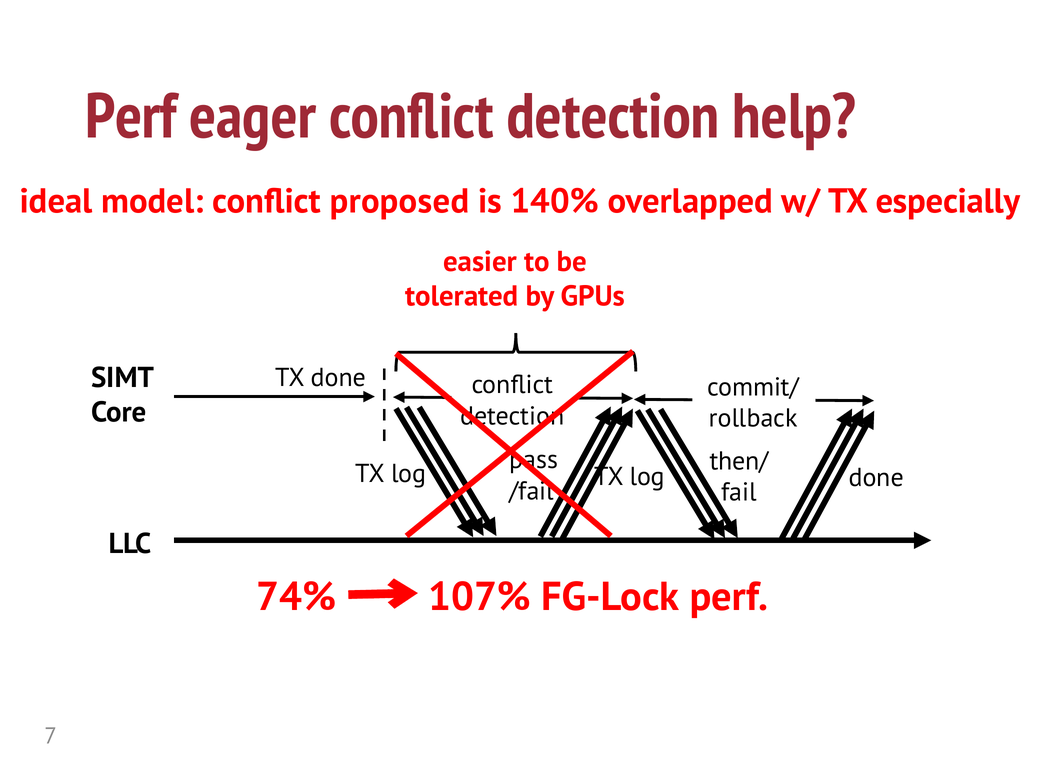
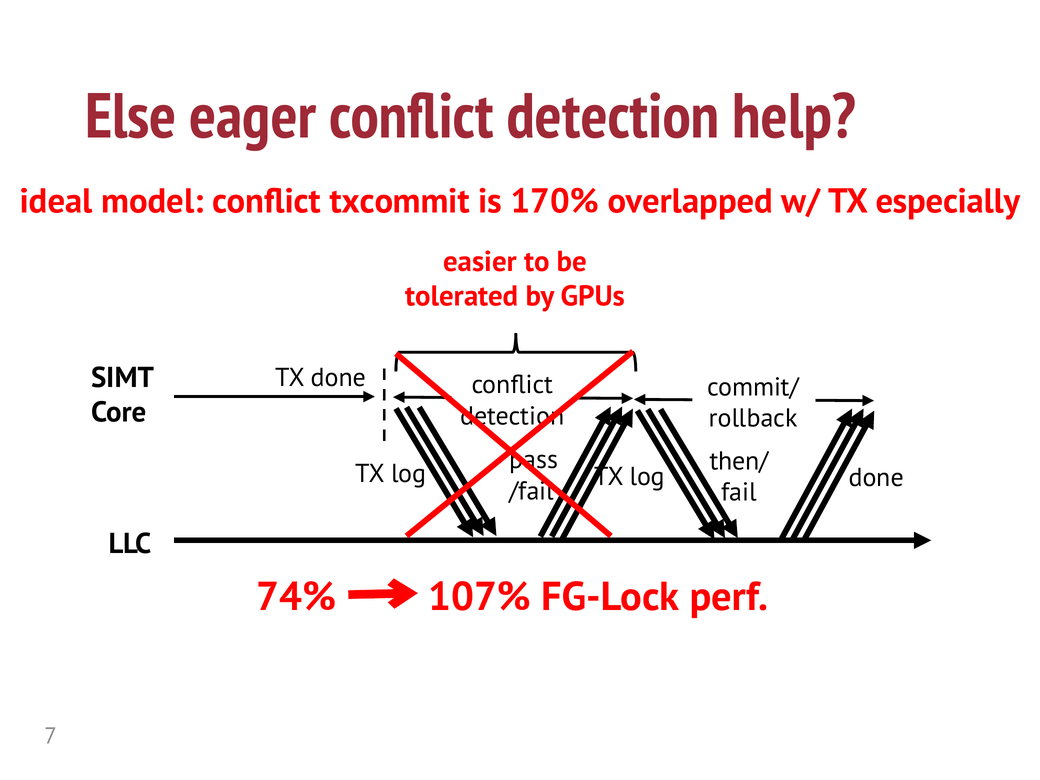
Perf: Perf -> Else (131, 117)
proposed: proposed -> txcommit (400, 201)
140%: 140% -> 170% (555, 201)
